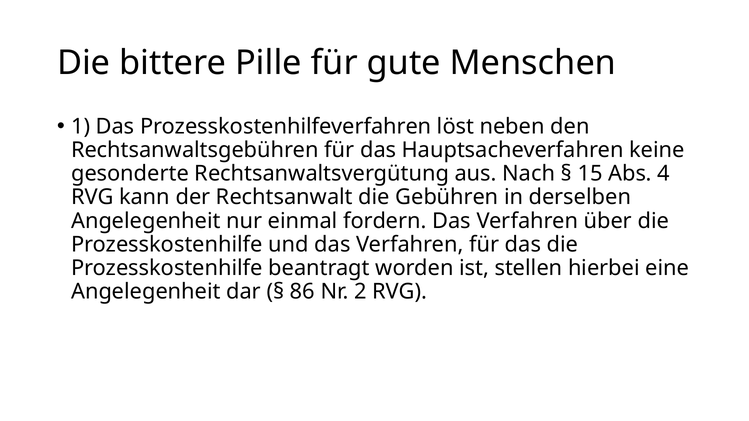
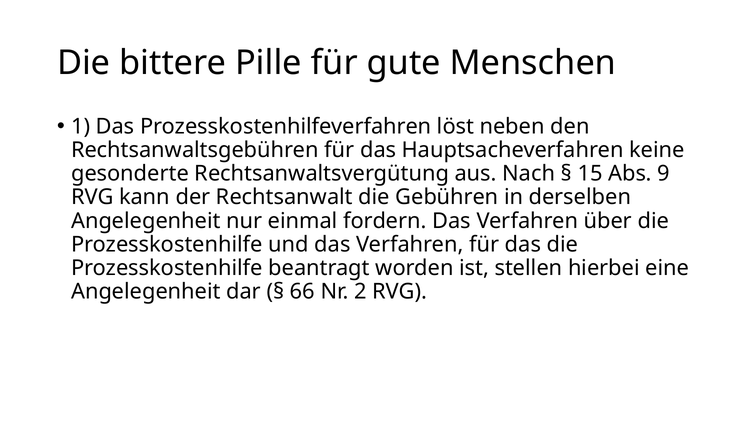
4: 4 -> 9 (664, 174)
86: 86 -> 66 (302, 292)
